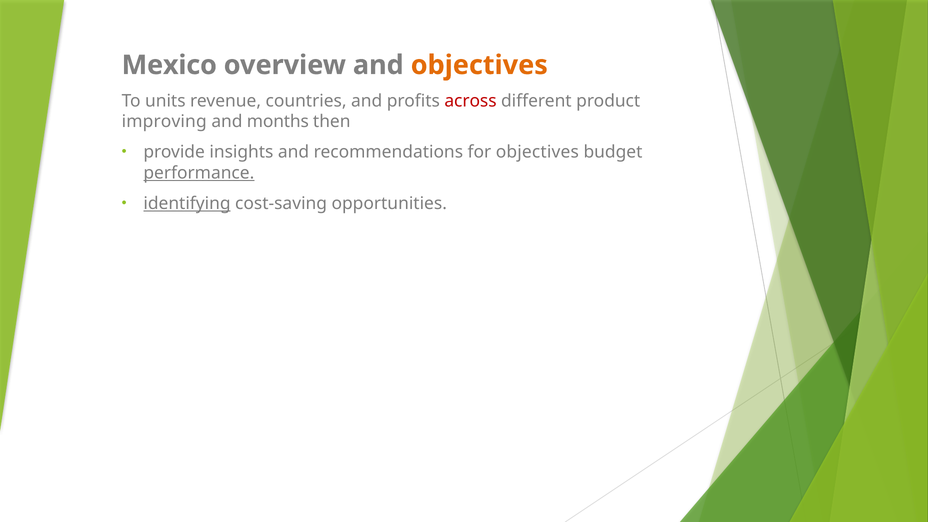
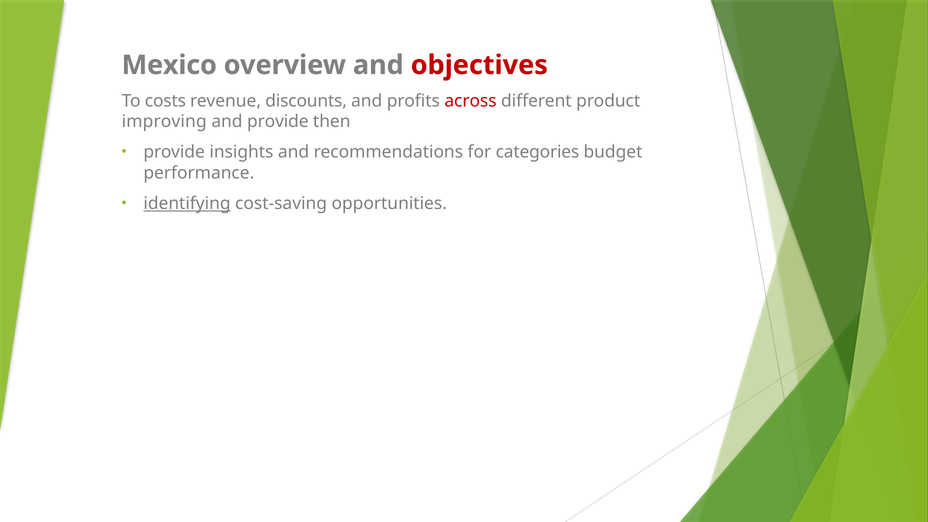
objectives colour: orange -> red (479, 65)
units: units -> costs (165, 101)
countries: countries -> discounts (306, 101)
and months: months -> provide (278, 122)
for objectives: objectives -> categories (537, 152)
performance underline: present -> none (199, 173)
